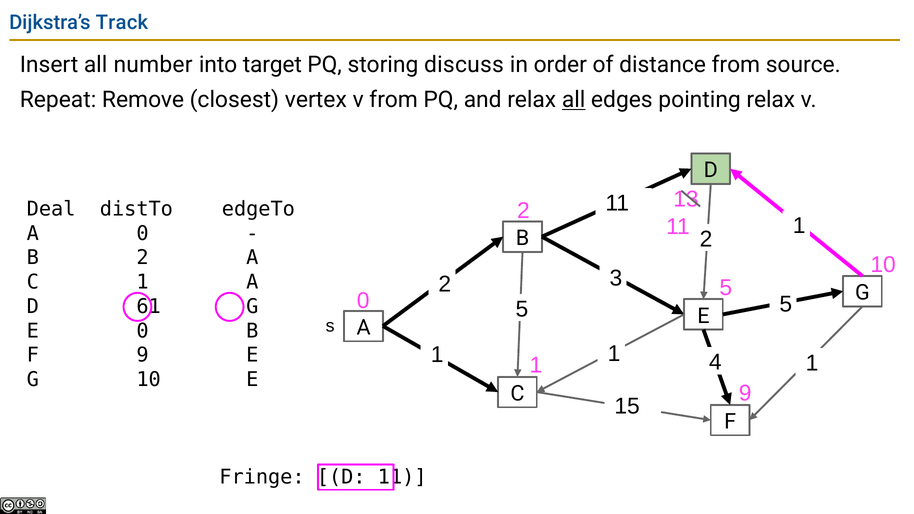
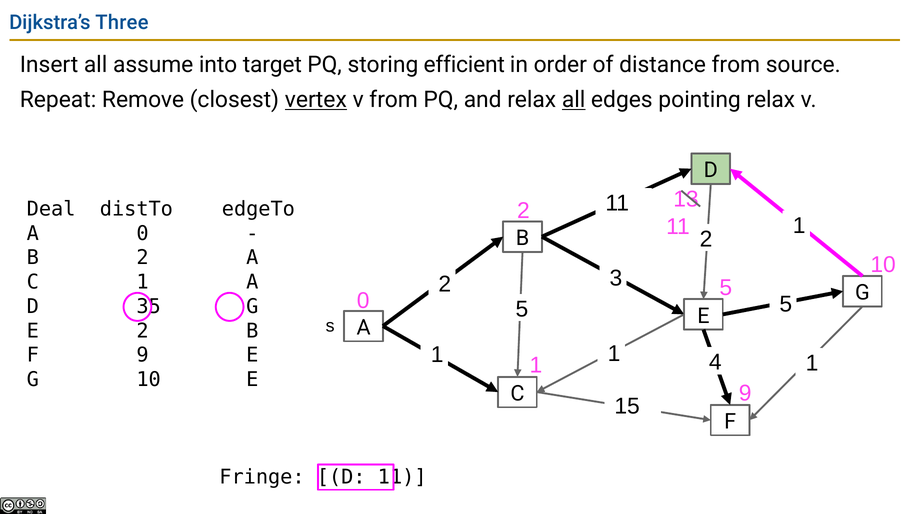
Track: Track -> Three (122, 23)
number: number -> assume (153, 65)
discuss: discuss -> efficient (464, 65)
vertex underline: none -> present (316, 100)
61: 61 -> 35 (149, 307)
E 0: 0 -> 2 (142, 331)
